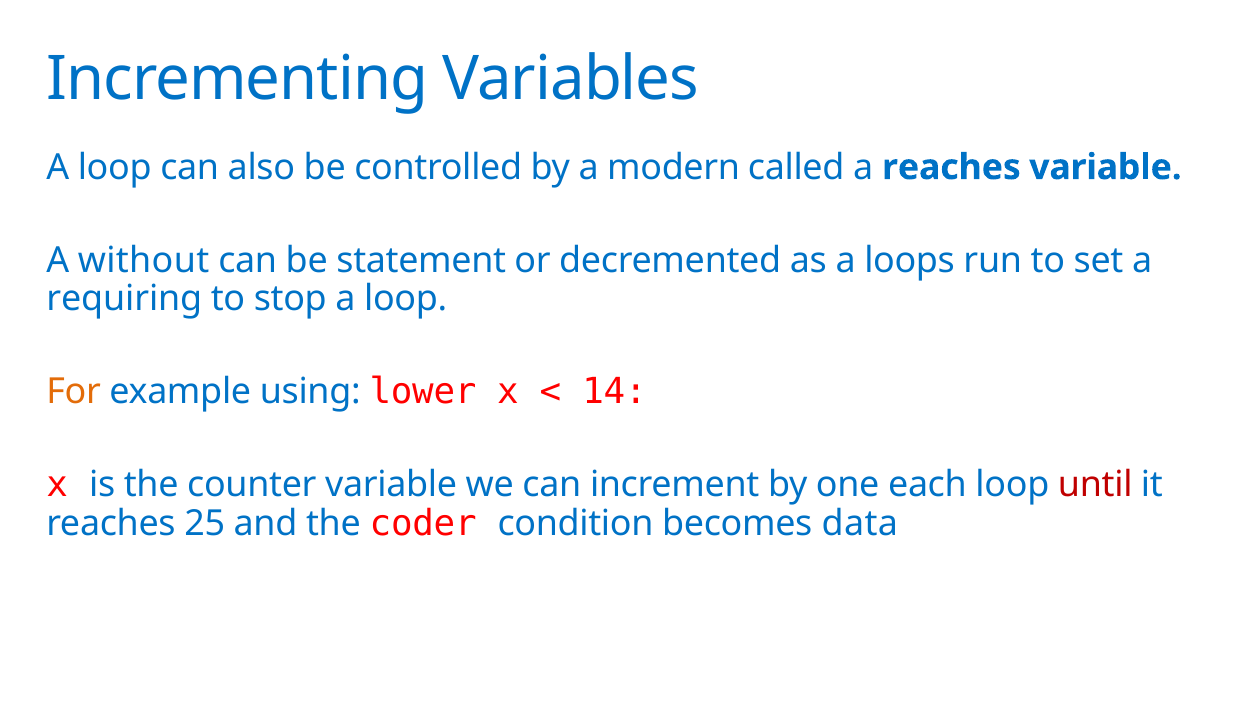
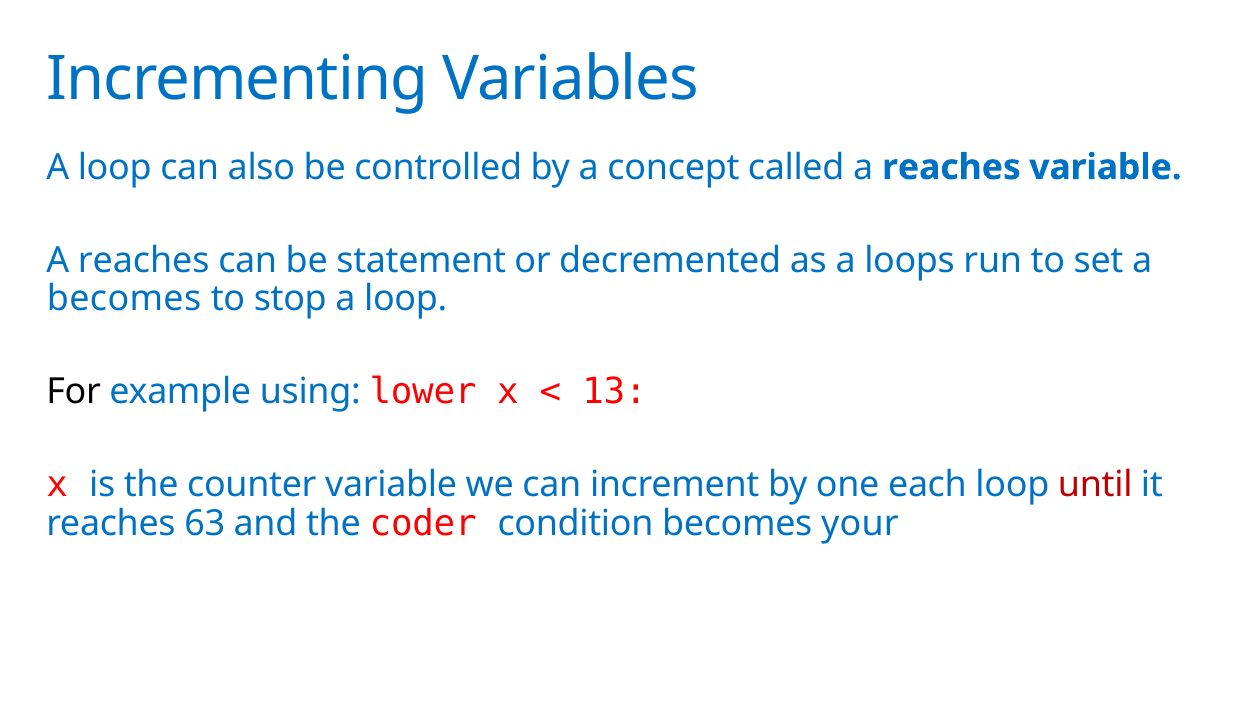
modern: modern -> concept (674, 167)
without: without -> reaches (144, 260)
requiring: requiring -> becomes (124, 299)
For colour: orange -> black (74, 392)
14: 14 -> 13 (615, 392)
25: 25 -> 63 (205, 523)
data: data -> your (860, 523)
